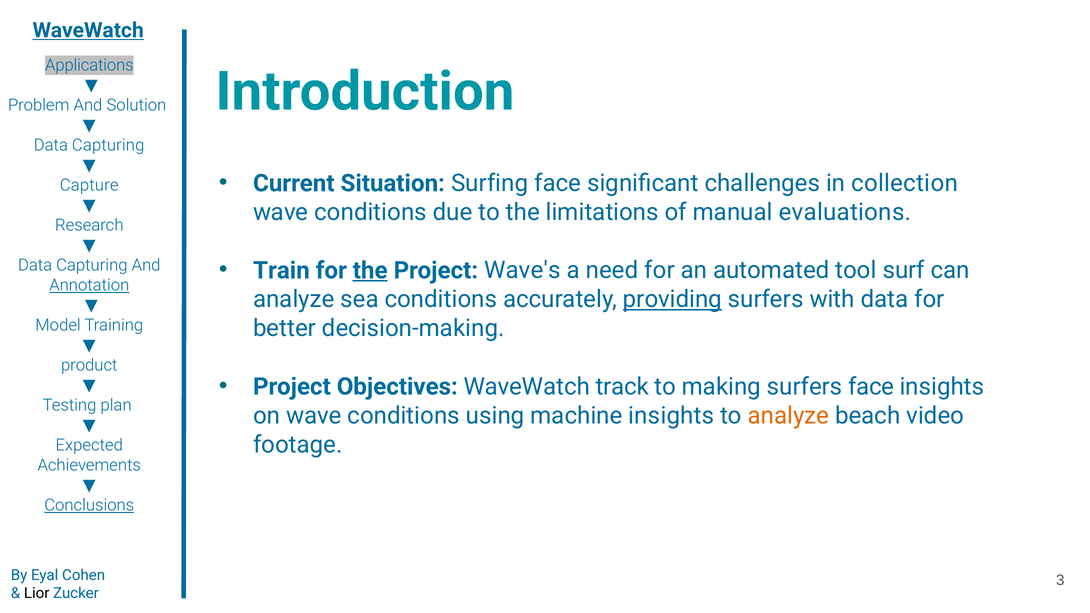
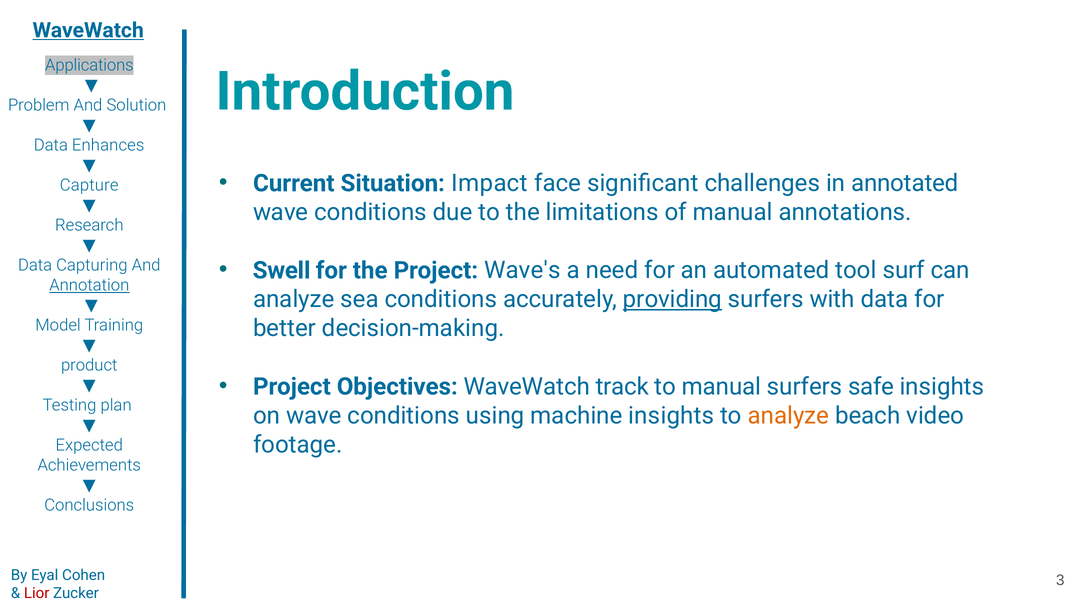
Capturing: Capturing -> Enhances (108, 145)
Surfing: Surfing -> Impact (490, 183)
collection: collection -> annotated (905, 183)
evaluations: evaluations -> annotations (845, 212)
Train: Train -> Swell (281, 270)
the underline: present -> none (370, 270)
to making: making -> manual (721, 387)
surfers face: face -> safe (871, 387)
Conclusions underline: present -> none (89, 505)
Lior colour: black -> red (37, 594)
